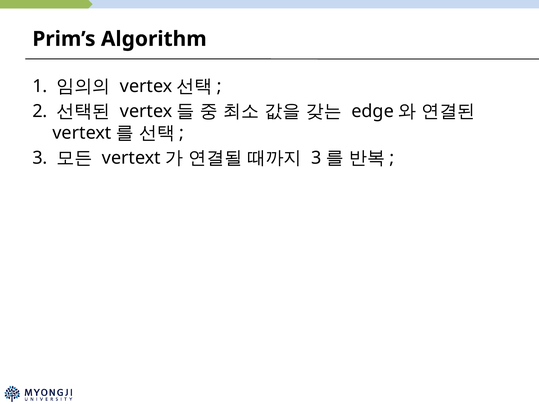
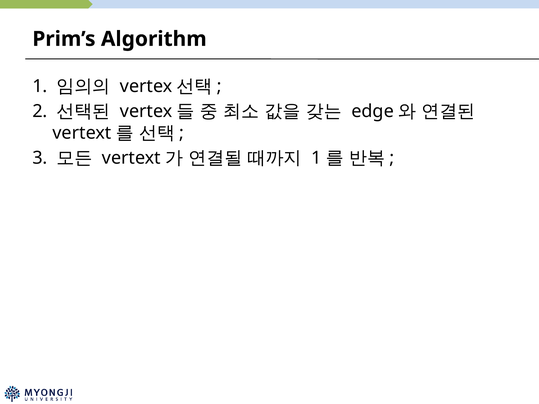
3: 3 -> 1 (316, 158)
